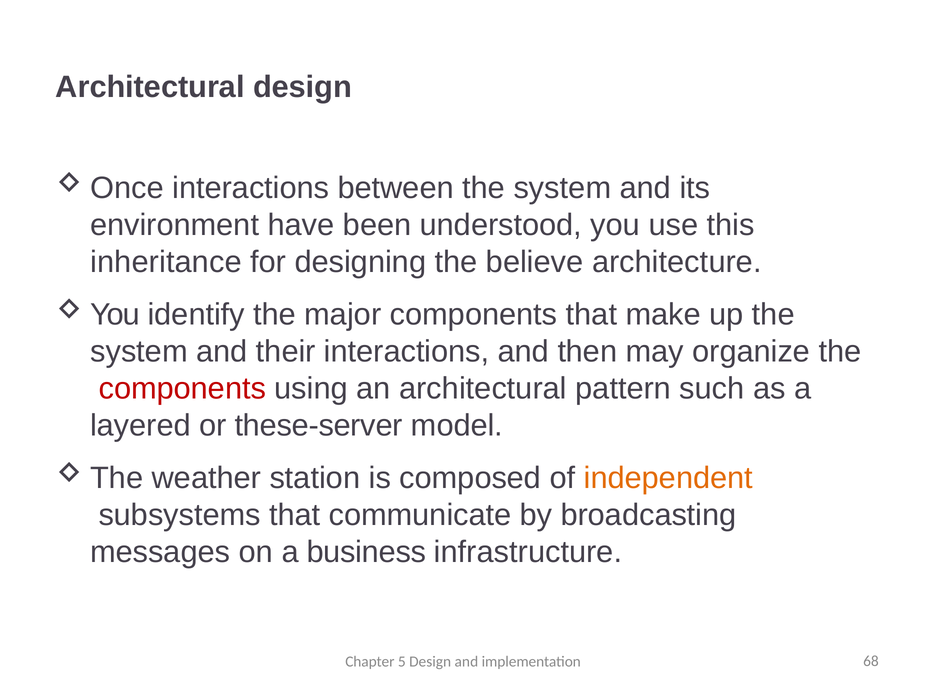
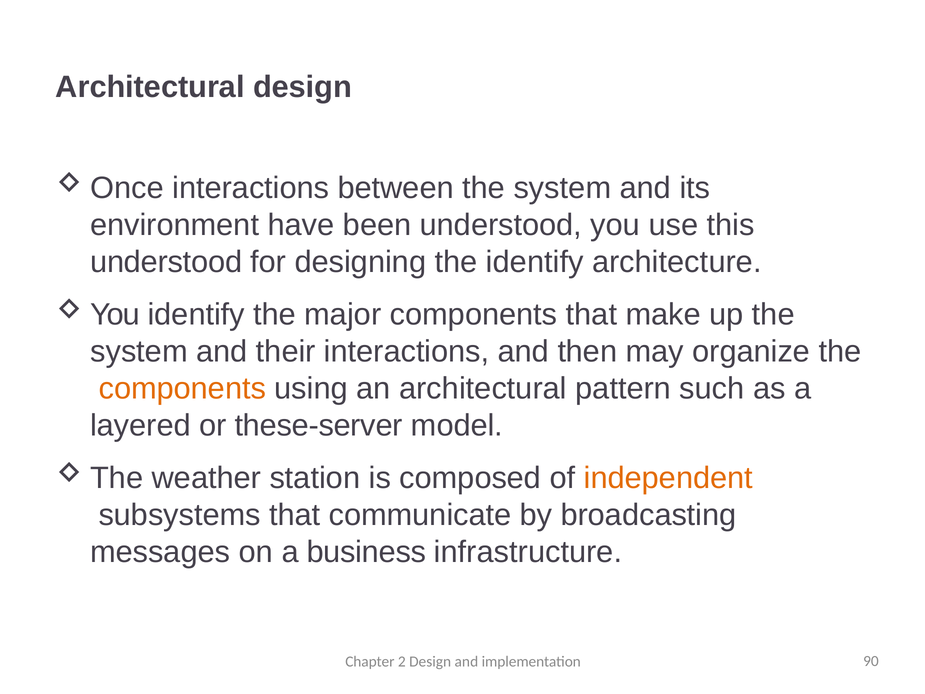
inheritance: inheritance -> understood (166, 262)
the believe: believe -> identify (535, 262)
components colour: red -> orange (182, 389)
5: 5 -> 2 (402, 661)
68: 68 -> 90 (871, 661)
